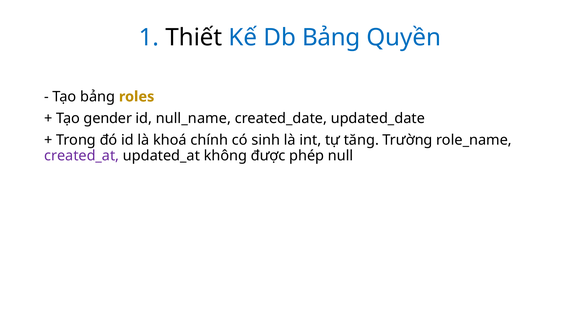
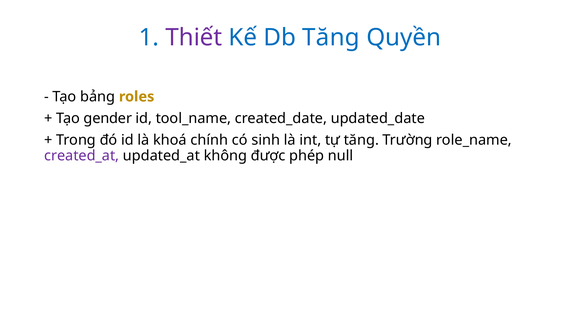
Thiết colour: black -> purple (194, 37)
Db Bảng: Bảng -> Tăng (331, 37)
null_name: null_name -> tool_name (193, 118)
